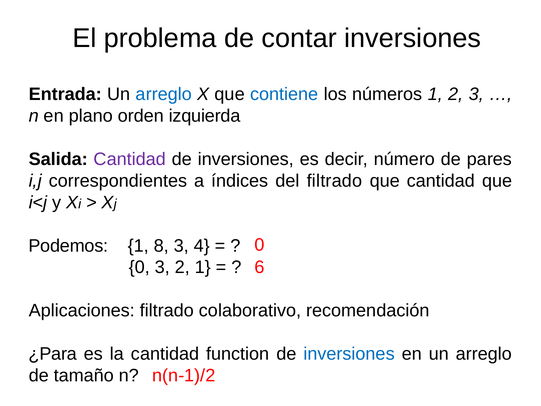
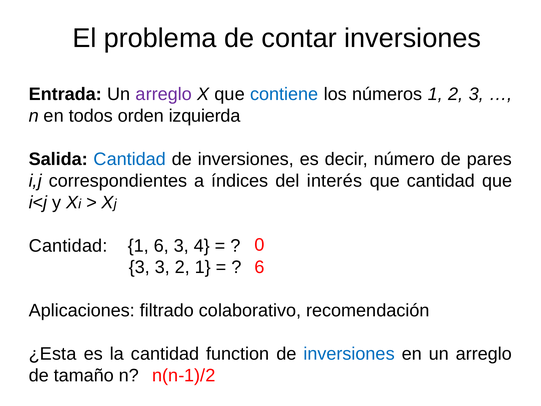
arreglo colour: blue -> purple (164, 94)
plano: plano -> todos (91, 116)
Cantidad colour: purple -> blue (130, 159)
del filtrado: filtrado -> interés (334, 181)
Podemos: Podemos -> Cantidad (68, 246)
1 8: 8 -> 6 (161, 246)
0: 0 -> 3 (139, 267)
¿Para: ¿Para -> ¿Esta (53, 354)
